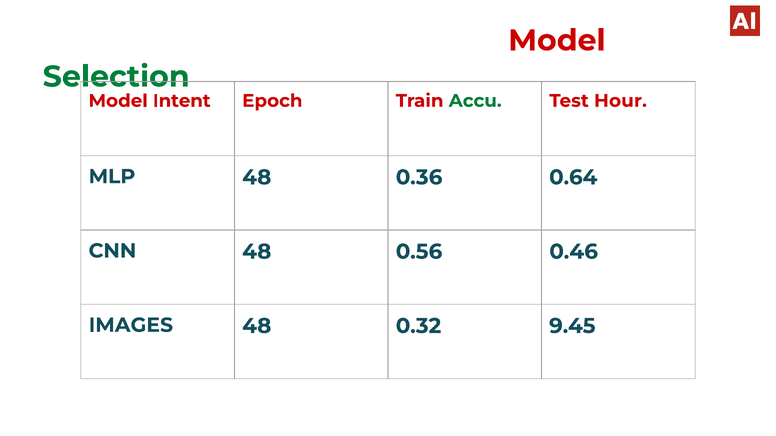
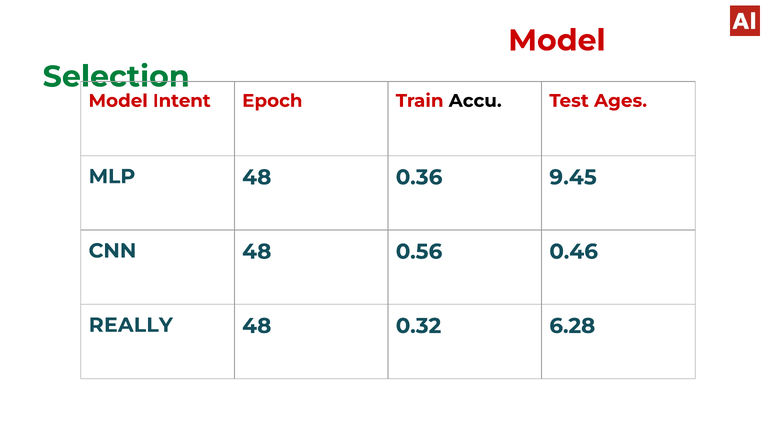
Accu colour: green -> black (475, 101)
Hour: Hour -> Ages (621, 101)
0.64: 0.64 -> 9.45 (573, 178)
IMAGES: IMAGES -> REALLY (131, 325)
9.45: 9.45 -> 6.28 (572, 326)
